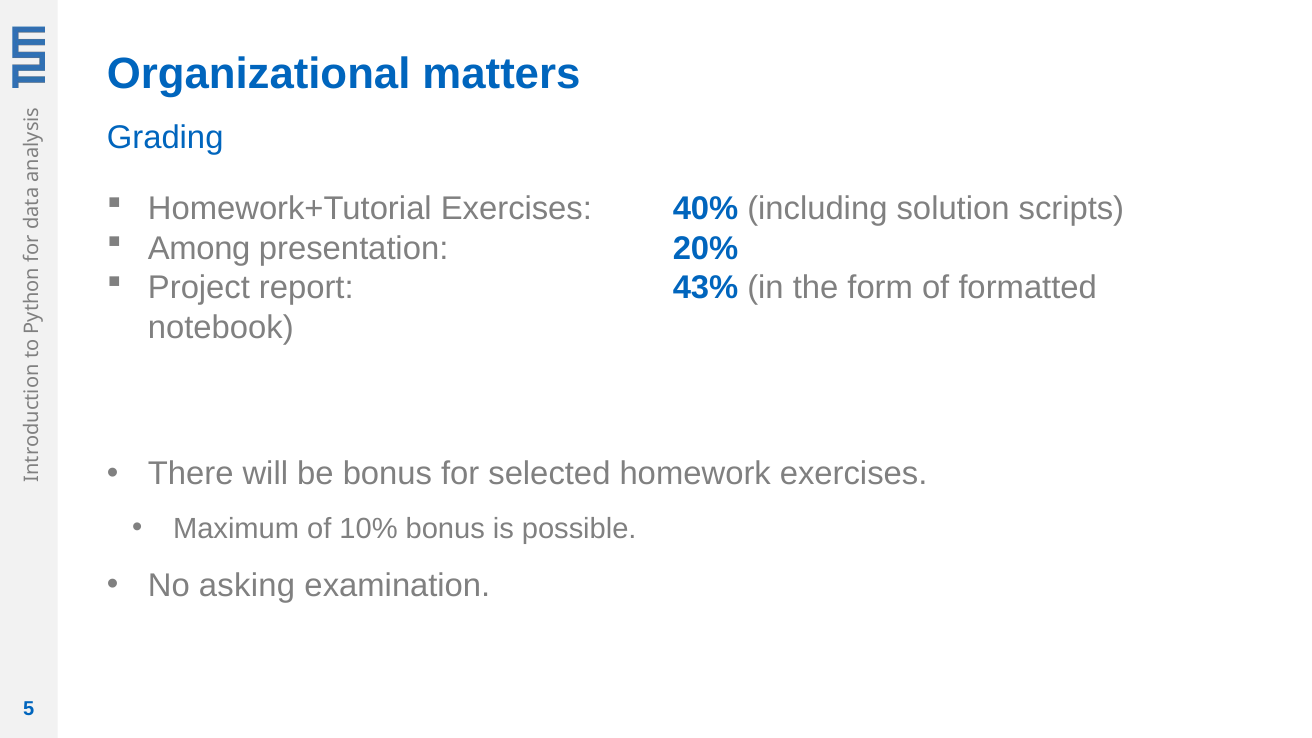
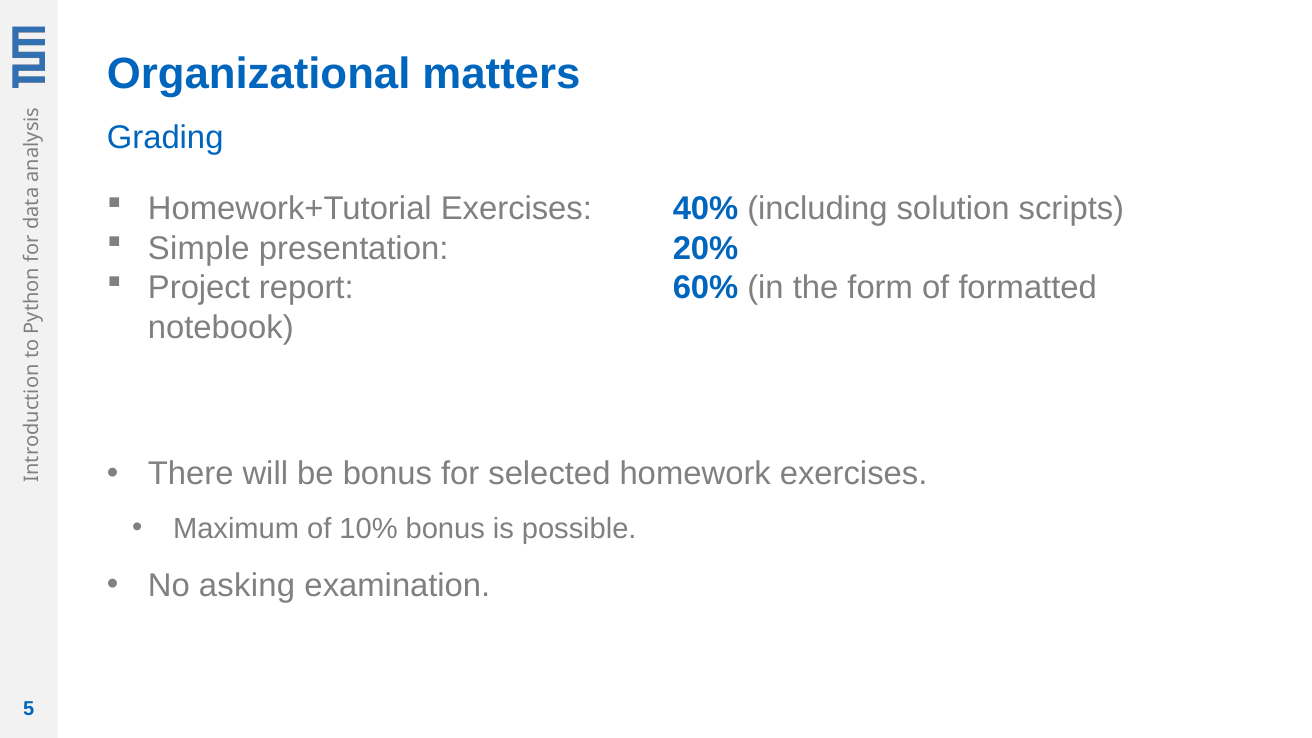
Among: Among -> Simple (199, 249)
43%: 43% -> 60% (706, 288)
